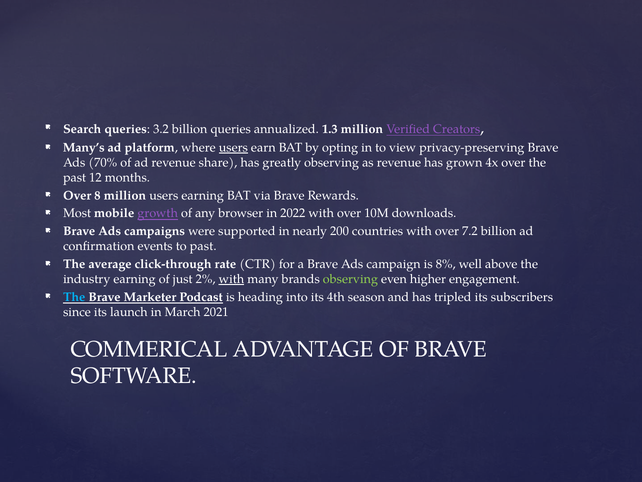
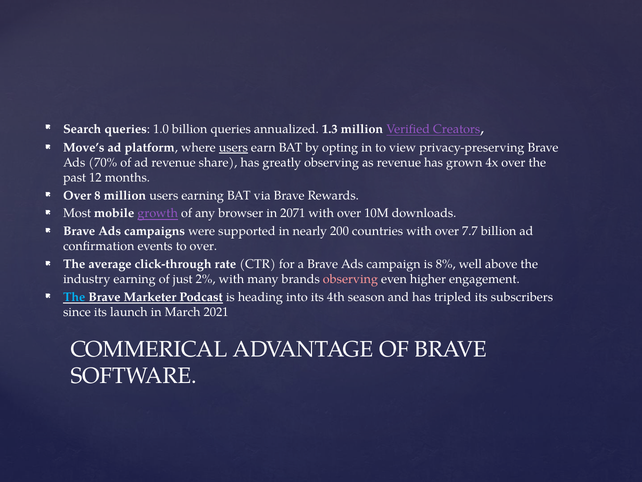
3.2: 3.2 -> 1.0 (161, 129)
Many’s: Many’s -> Move’s (84, 147)
2022: 2022 -> 2071 (293, 213)
7.2: 7.2 -> 7.7 (470, 231)
to past: past -> over (203, 246)
with underline: present -> none (231, 279)
observing colour: light green -> pink (350, 279)
